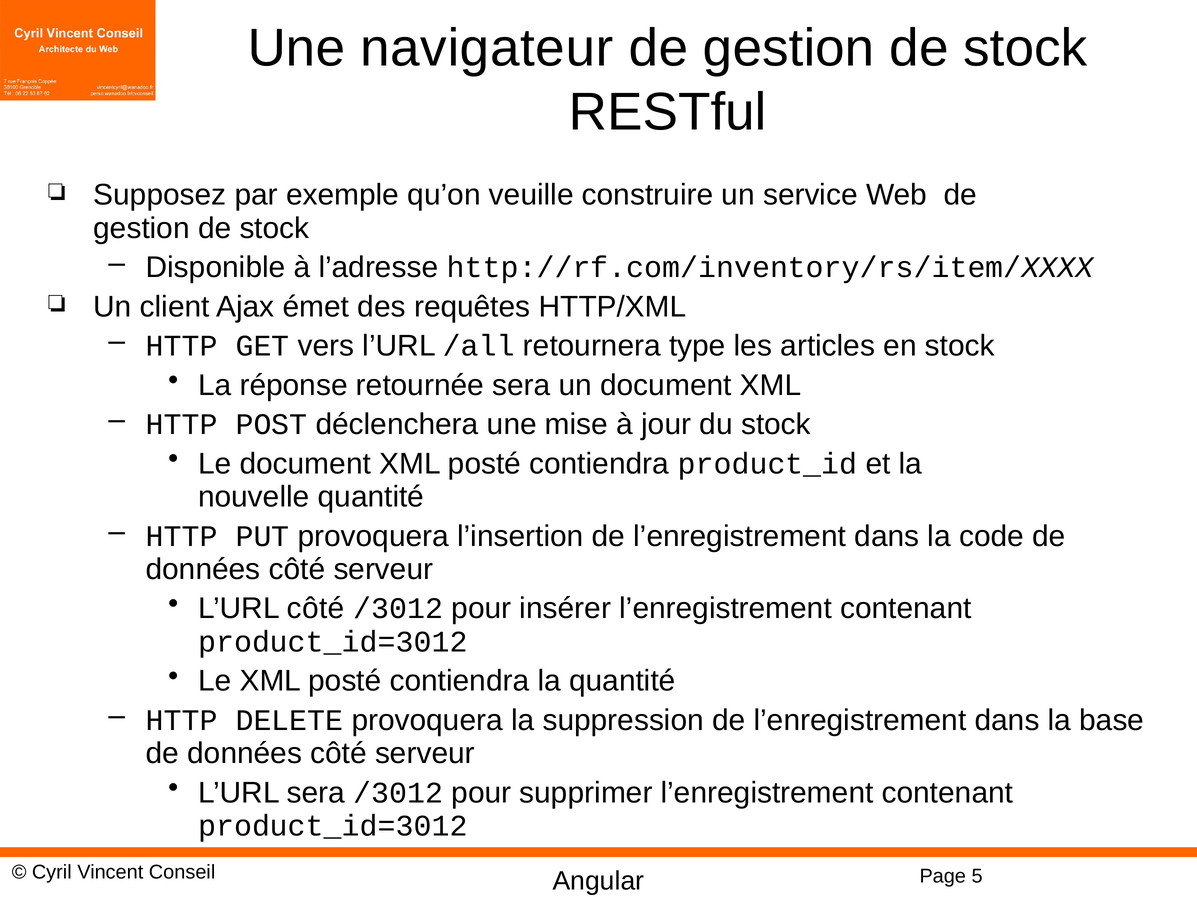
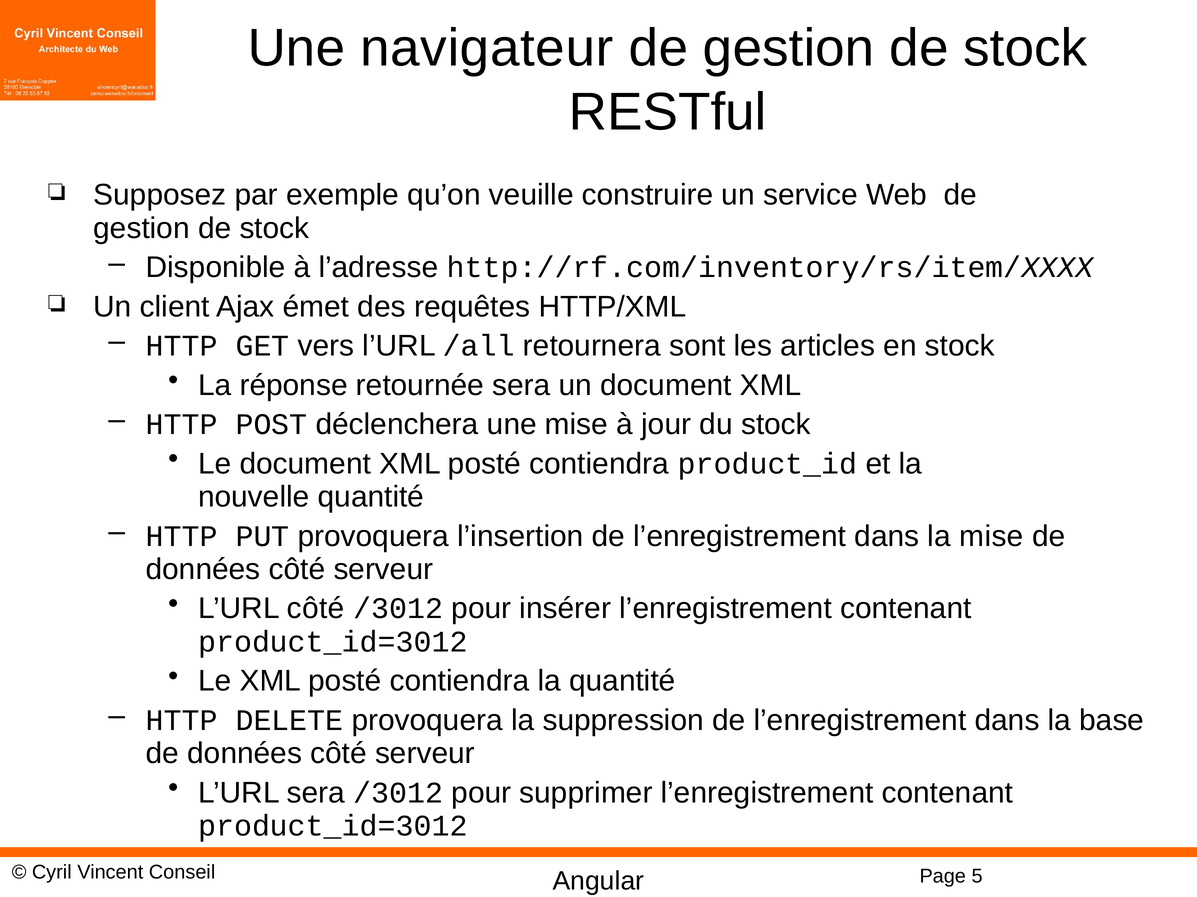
type: type -> sont (697, 346)
la code: code -> mise (991, 537)
